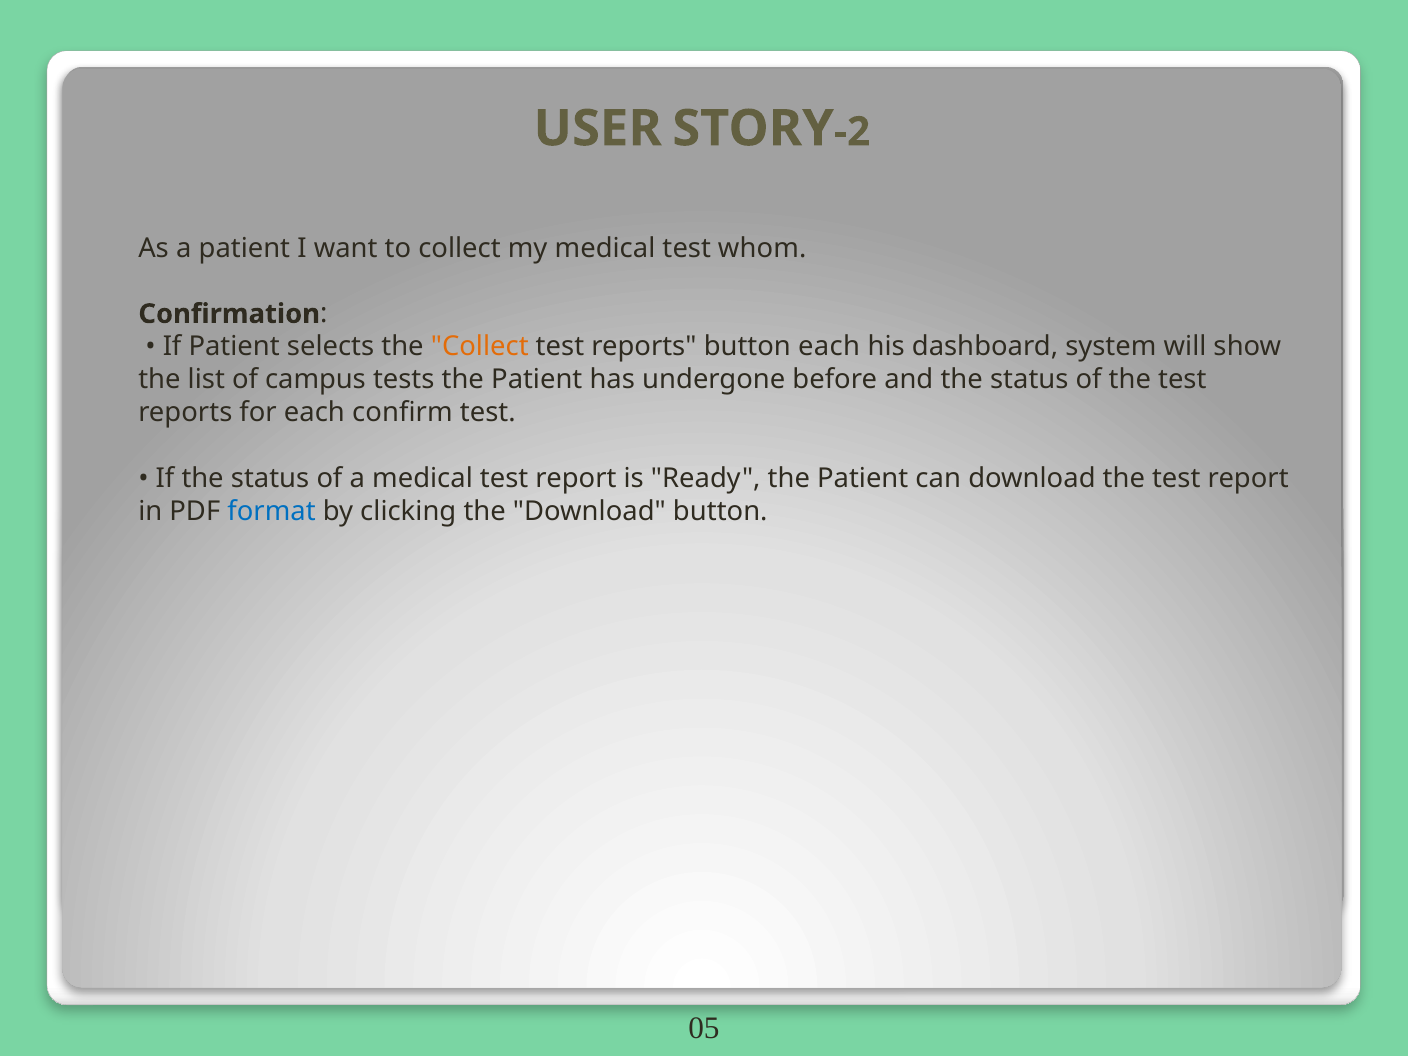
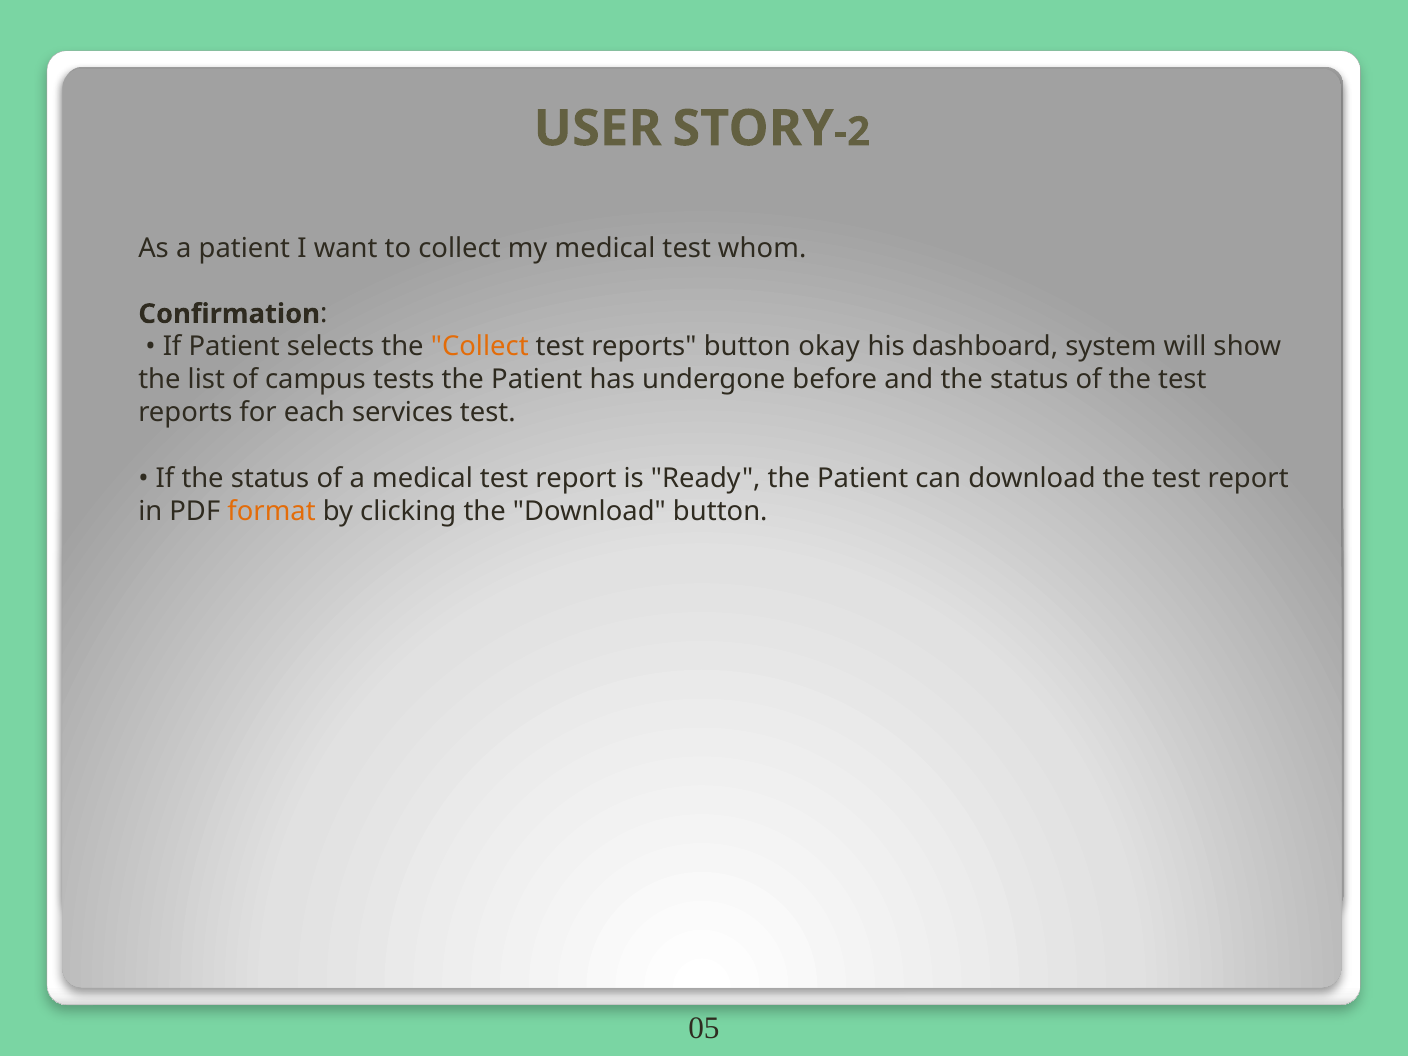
button each: each -> okay (829, 347)
confirm: confirm -> services (403, 413)
format colour: blue -> orange (272, 511)
